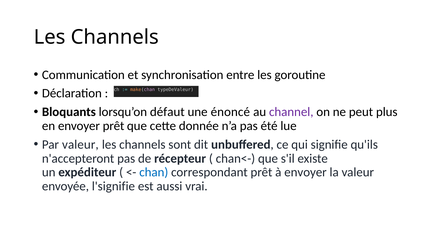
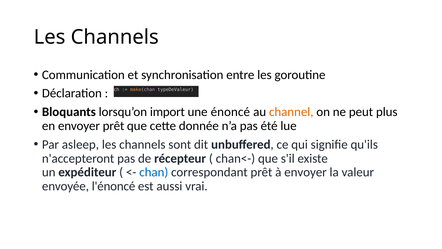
défaut: défaut -> import (167, 112)
channel colour: purple -> orange (291, 112)
Par valeur: valeur -> asleep (80, 144)
l'signifie: l'signifie -> l'énoncé (114, 186)
